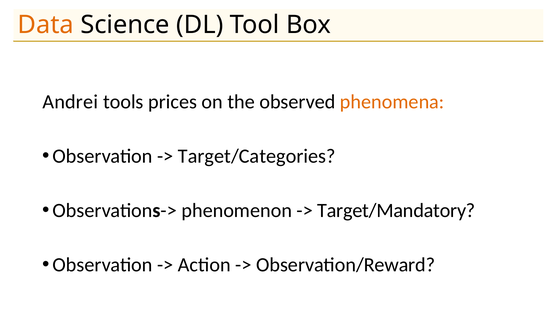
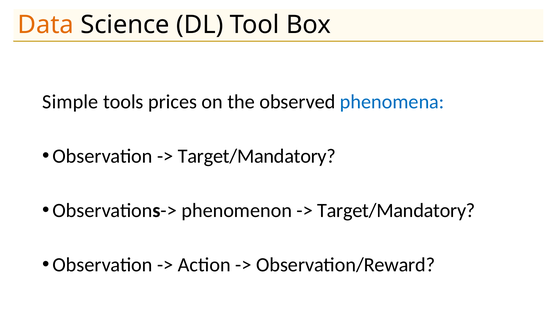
Andrei: Andrei -> Simple (70, 102)
phenomena colour: orange -> blue (392, 102)
Target/Categories: Target/Categories -> Target/Mandatory (257, 156)
